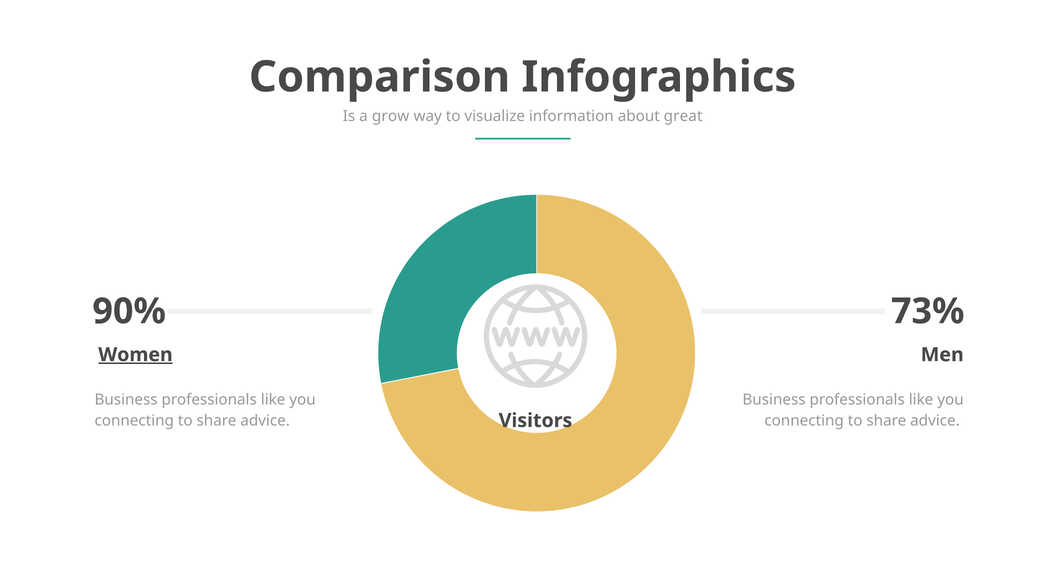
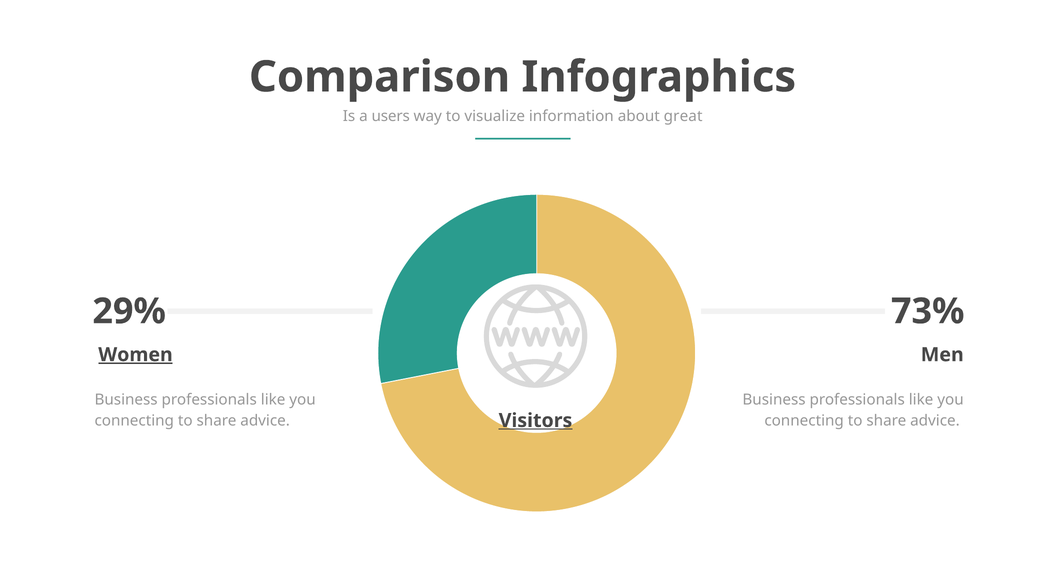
grow: grow -> users (391, 116)
90%: 90% -> 29% (129, 312)
Visitors underline: none -> present (536, 421)
